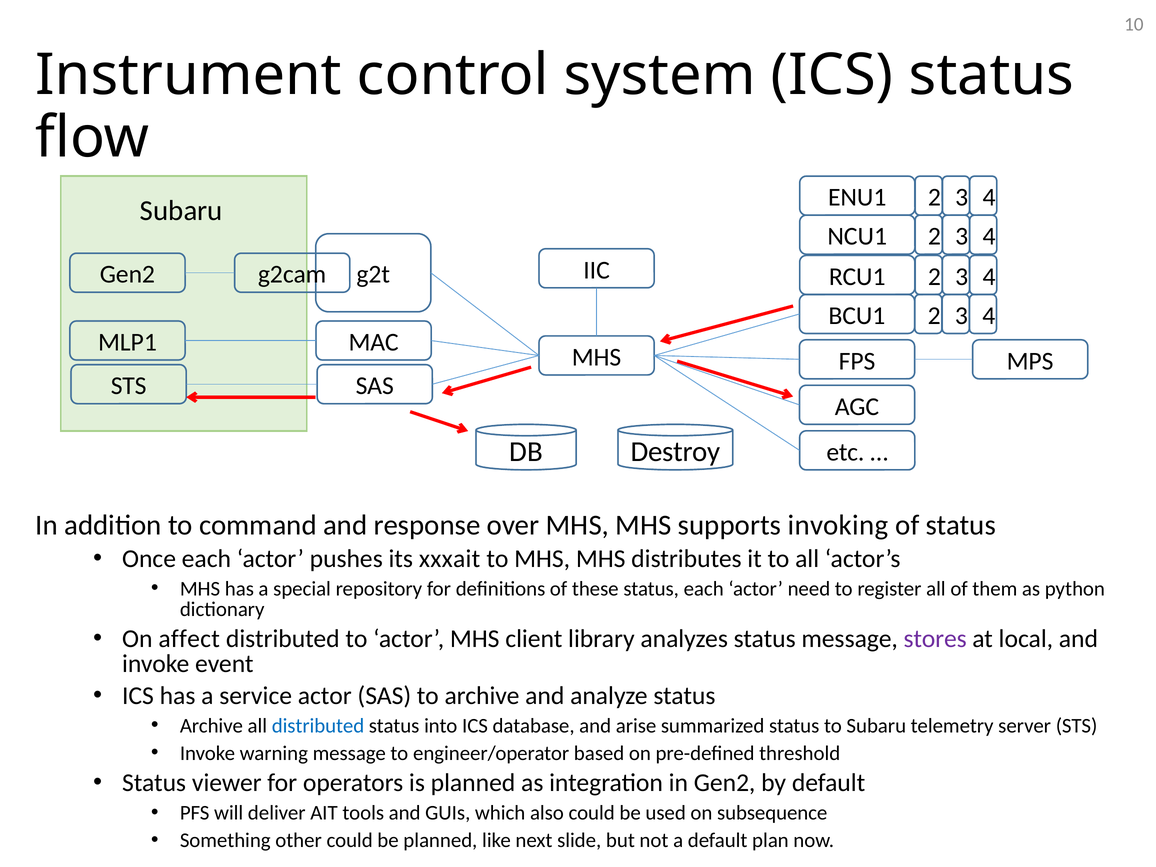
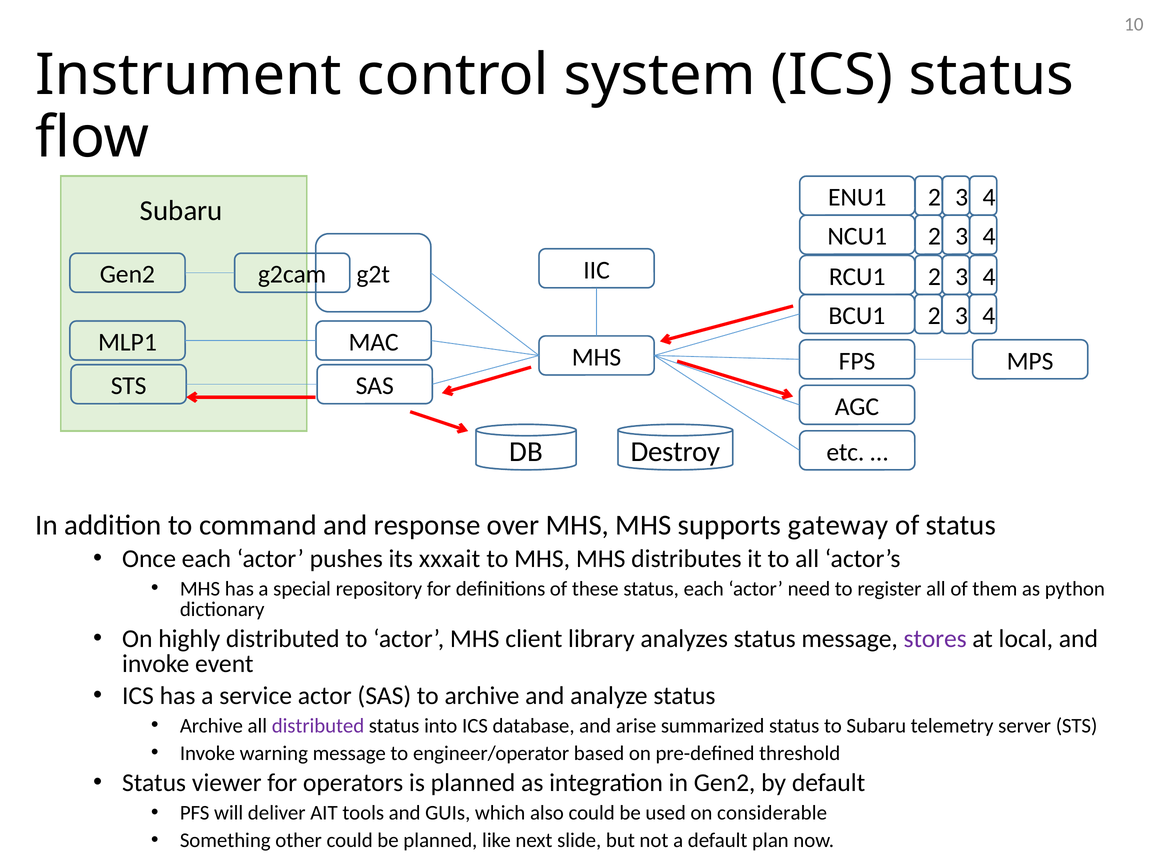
invoking: invoking -> gateway (838, 525)
affect: affect -> highly (189, 639)
distributed colour: blue -> purple (318, 726)
subsequence: subsequence -> considerable (772, 813)
